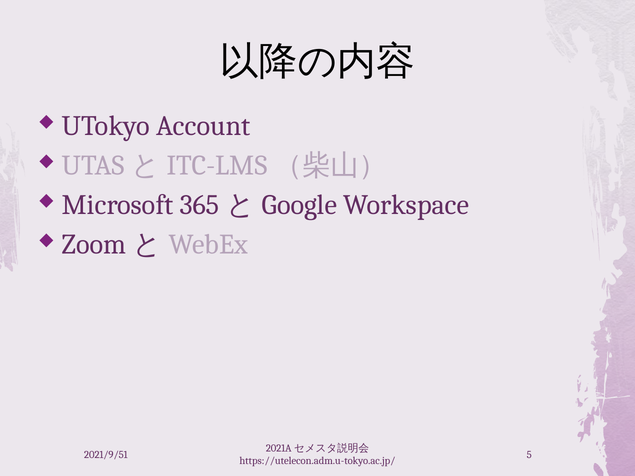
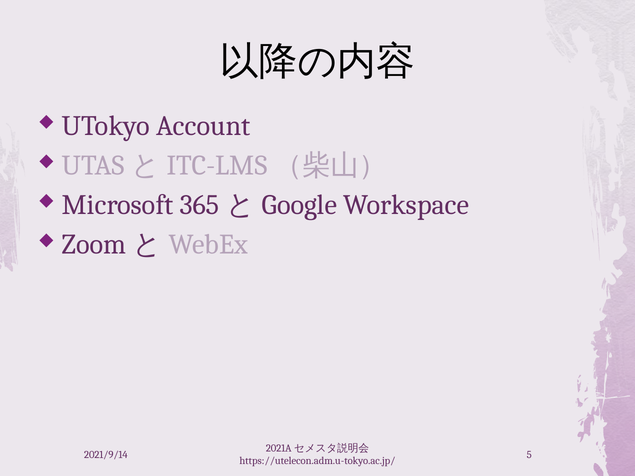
2021/9/51: 2021/9/51 -> 2021/9/14 (106, 455)
